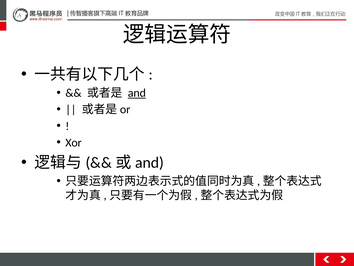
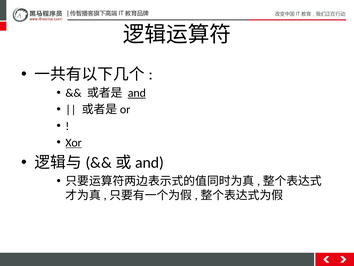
Xor underline: none -> present (74, 142)
